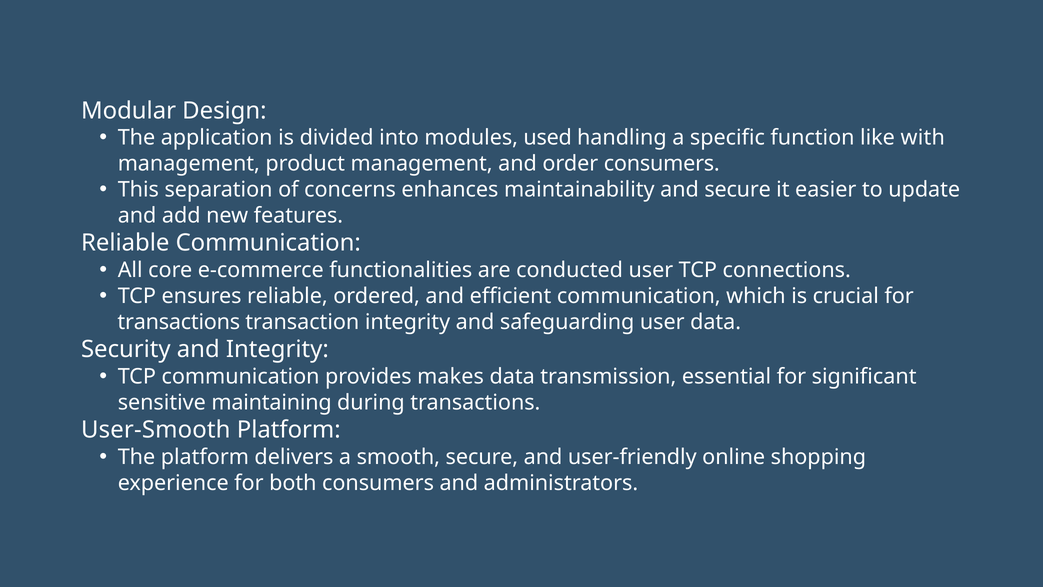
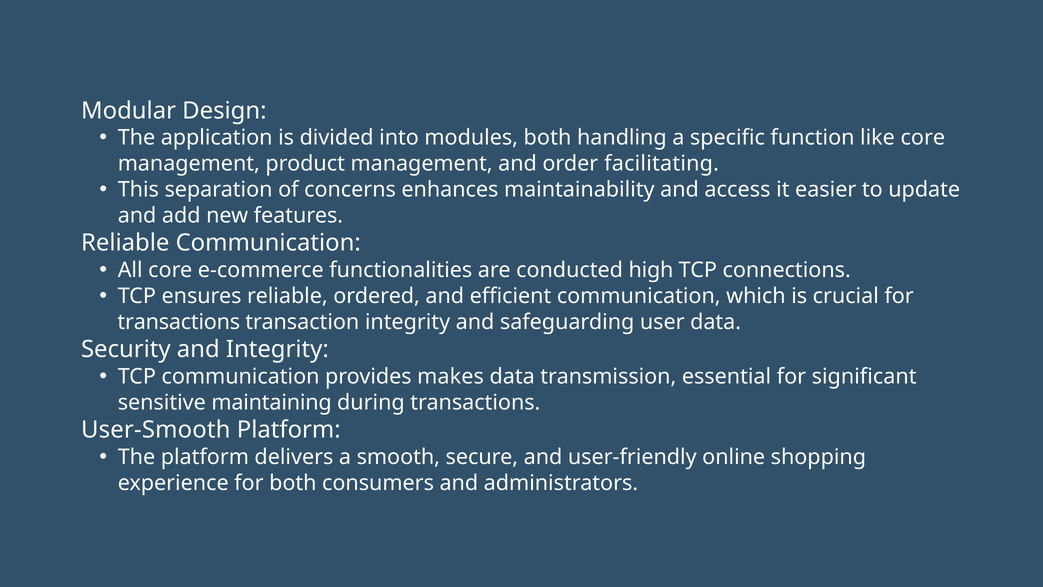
modules used: used -> both (547, 138)
like with: with -> core (923, 138)
order consumers: consumers -> facilitating (662, 164)
and secure: secure -> access (737, 190)
conducted user: user -> high (651, 270)
